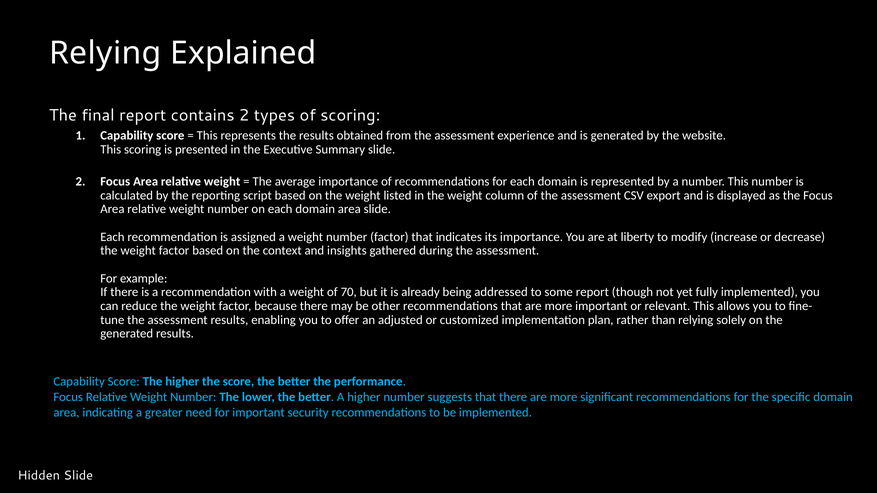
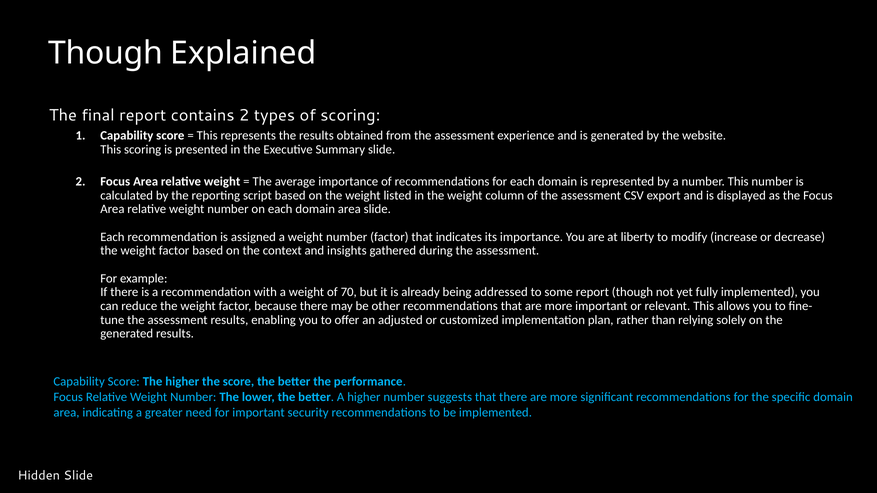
Relying: Relying -> Though (106, 53)
